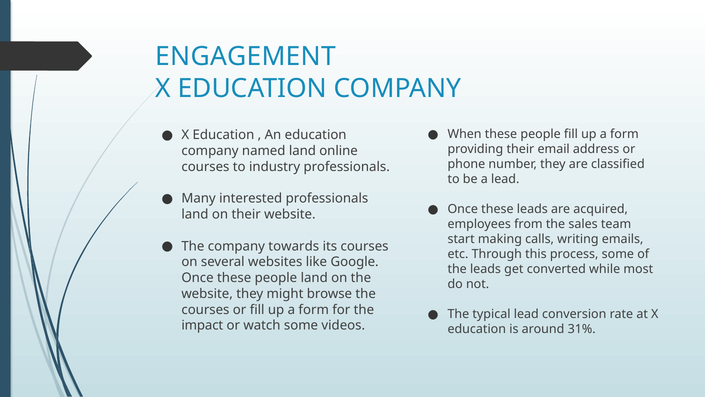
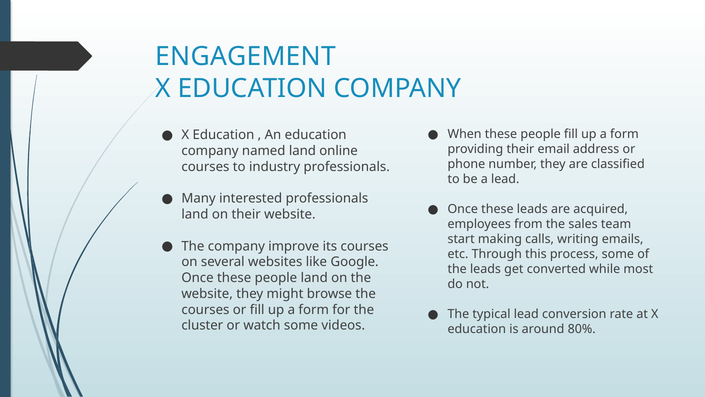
towards: towards -> improve (294, 246)
impact: impact -> cluster (202, 325)
31%: 31% -> 80% (582, 329)
